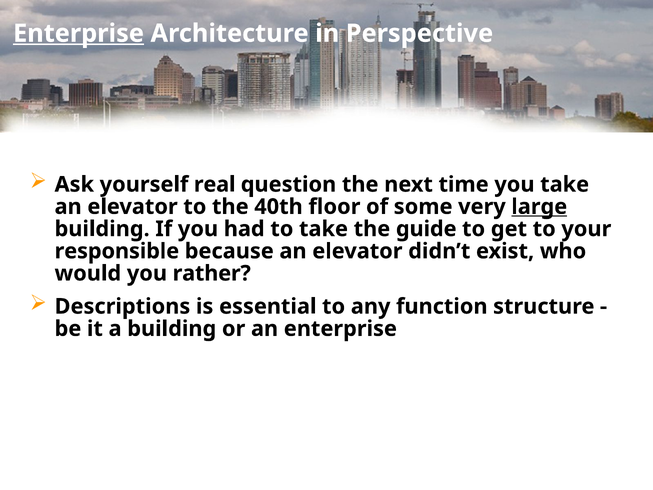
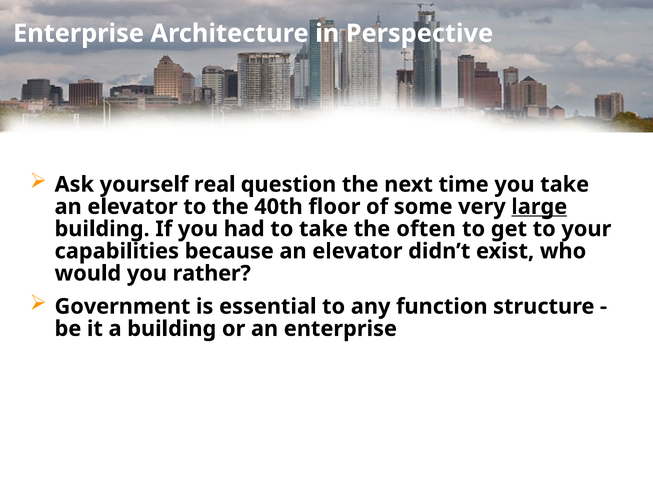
Enterprise underline: present -> none (79, 33)
guide: guide -> often (426, 229)
responsible: responsible -> capabilities (117, 251)
Descriptions: Descriptions -> Government (122, 306)
